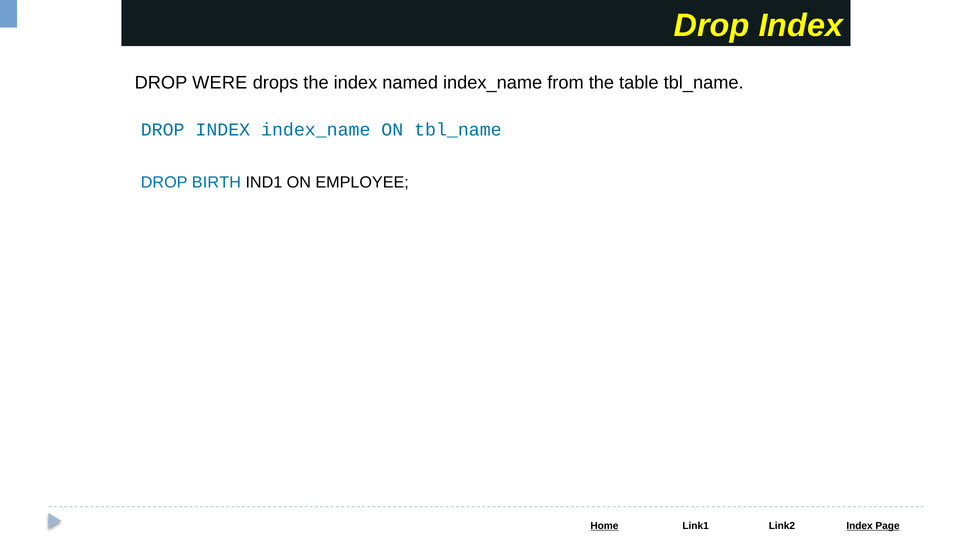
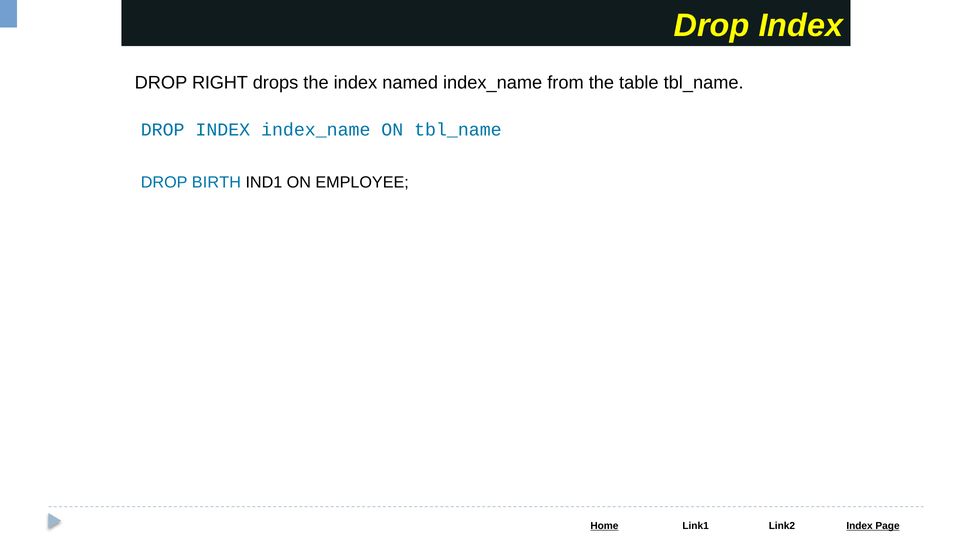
WERE: WERE -> RIGHT (220, 83)
